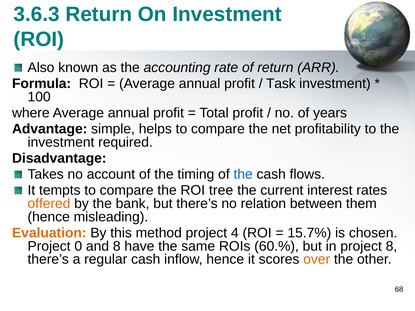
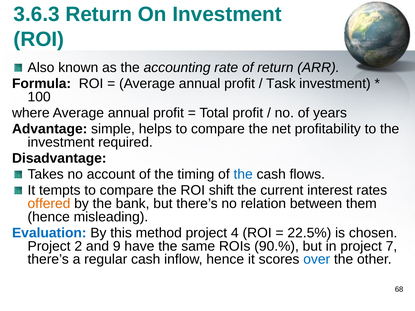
tree: tree -> shift (221, 190)
Evaluation colour: orange -> blue (49, 233)
15.7%: 15.7% -> 22.5% (309, 233)
0: 0 -> 2 (78, 246)
and 8: 8 -> 9 (117, 246)
60.%: 60.% -> 90.% (277, 246)
project 8: 8 -> 7 (391, 246)
over colour: orange -> blue (317, 260)
